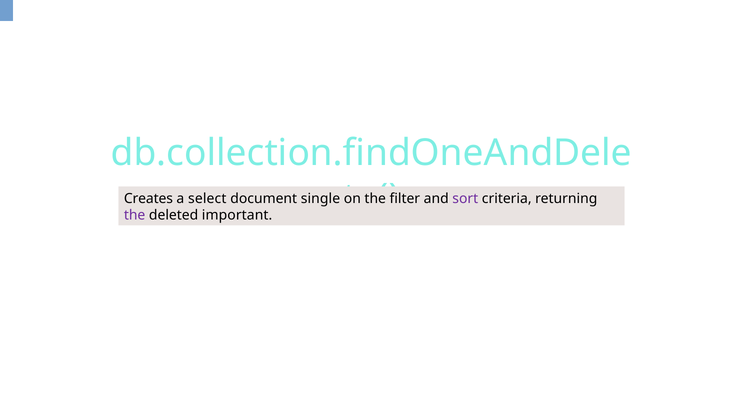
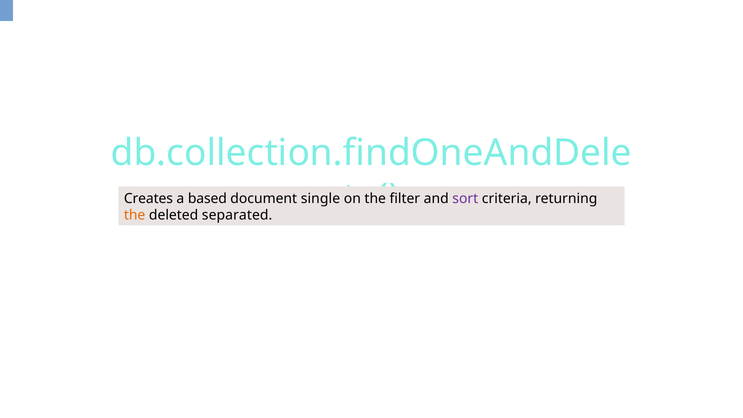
select: select -> based (207, 199)
the colour: purple -> orange (135, 215)
important: important -> separated (237, 215)
